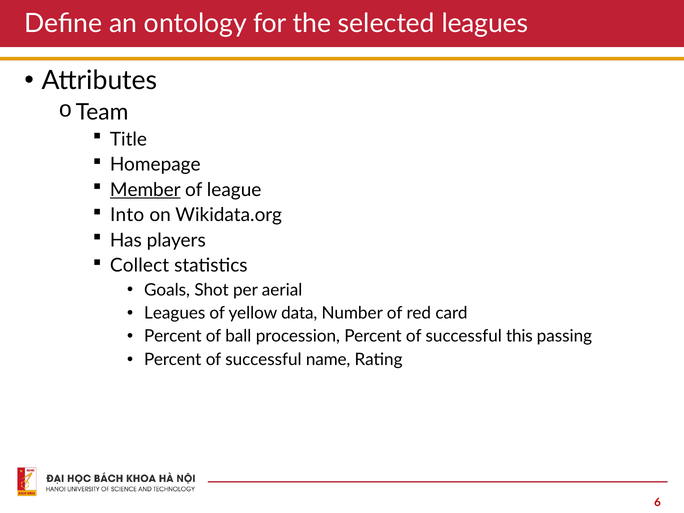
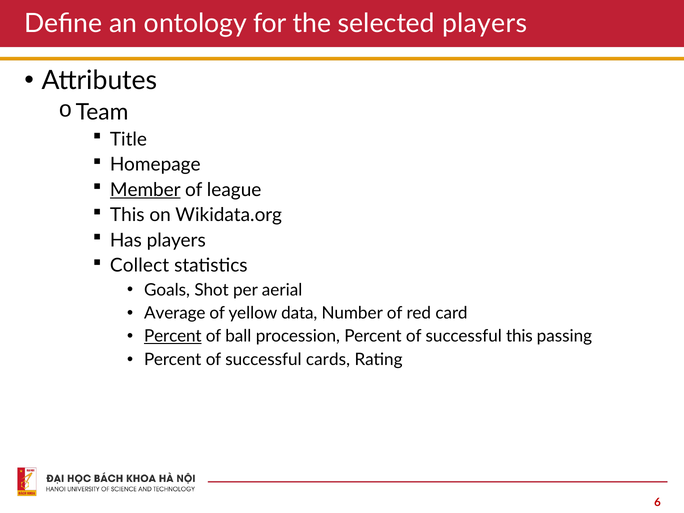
selected leagues: leagues -> players (485, 24)
Into: Into -> This (127, 215)
Leagues: Leagues -> Average (175, 313)
Percent underline: none -> present (173, 336)
name: name -> cards (328, 360)
